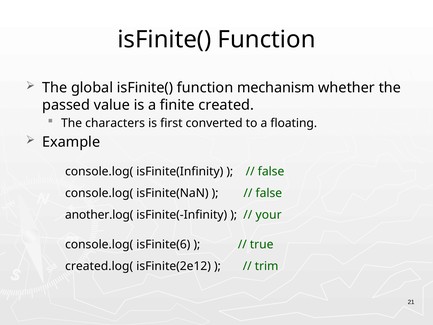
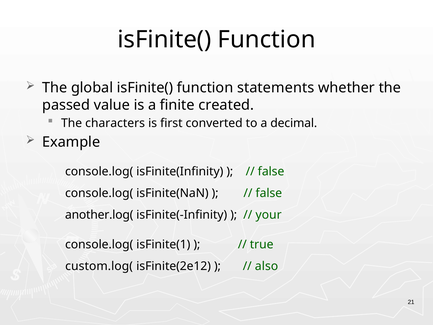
mechanism: mechanism -> statements (276, 88)
floating: floating -> decimal (294, 123)
isFinite(6: isFinite(6 -> isFinite(1 (163, 244)
created.log(: created.log( -> custom.log( (99, 266)
trim: trim -> also (267, 266)
